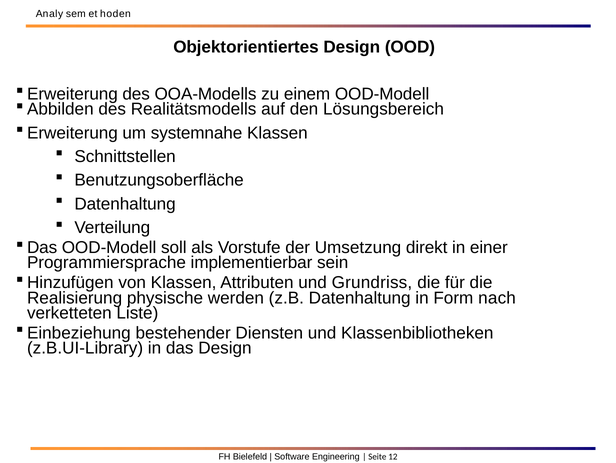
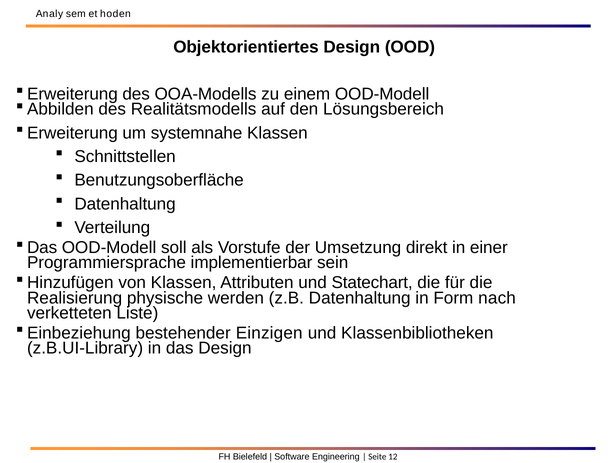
Grundriss: Grundriss -> Statechart (372, 283)
Diensten: Diensten -> Einzigen (269, 333)
